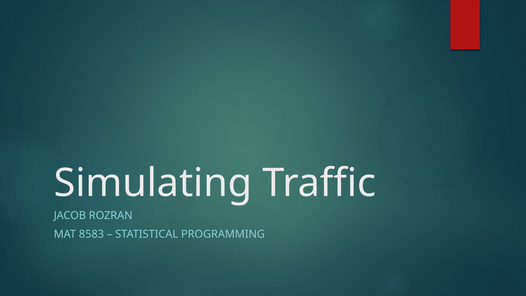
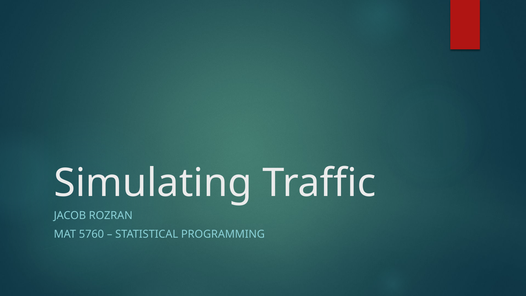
8583: 8583 -> 5760 (91, 234)
